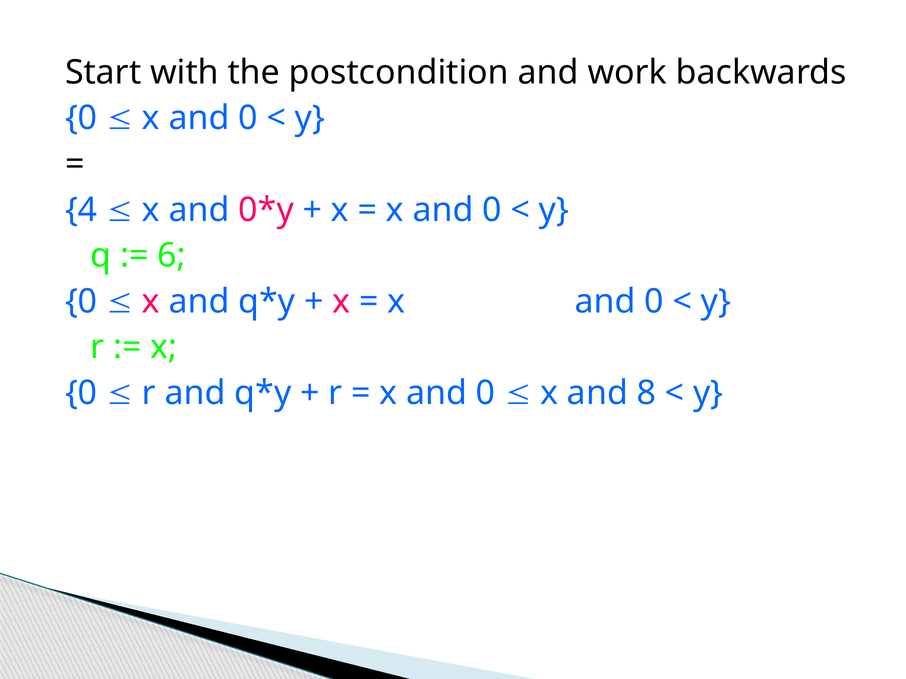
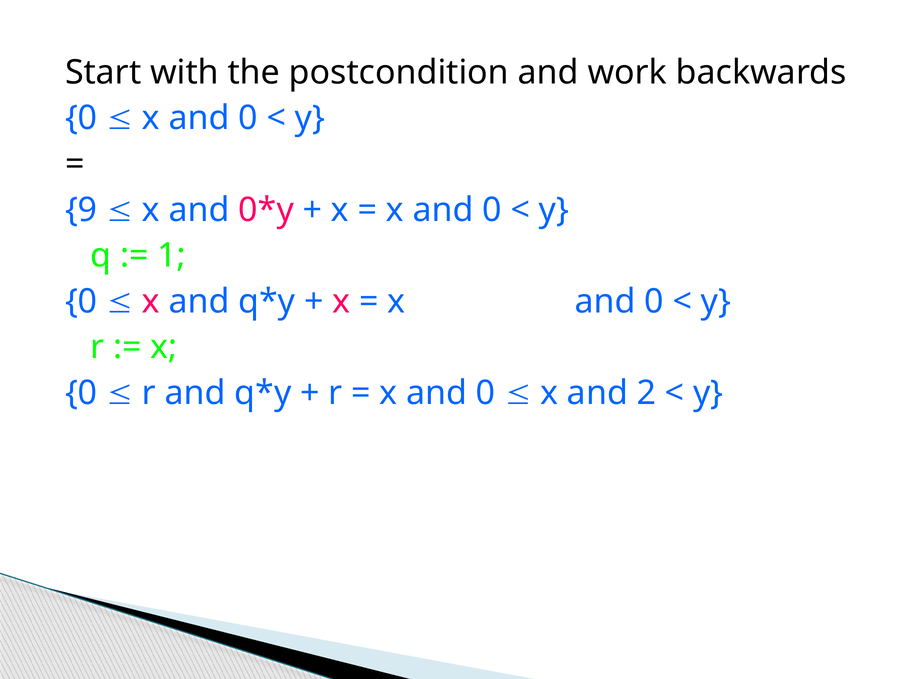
4: 4 -> 9 (81, 210)
6: 6 -> 1 (172, 256)
8: 8 -> 2 (646, 393)
